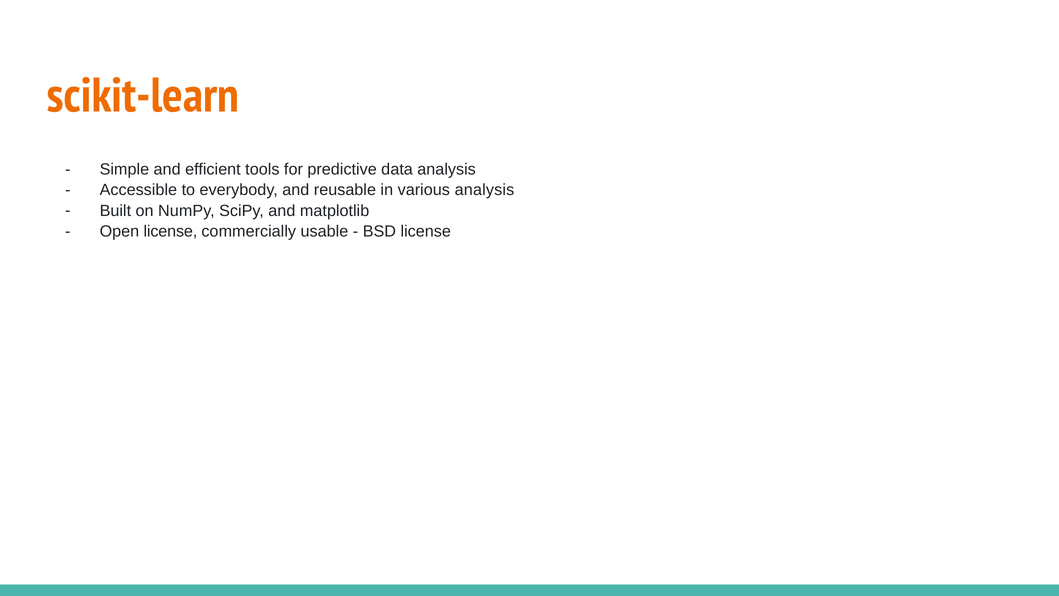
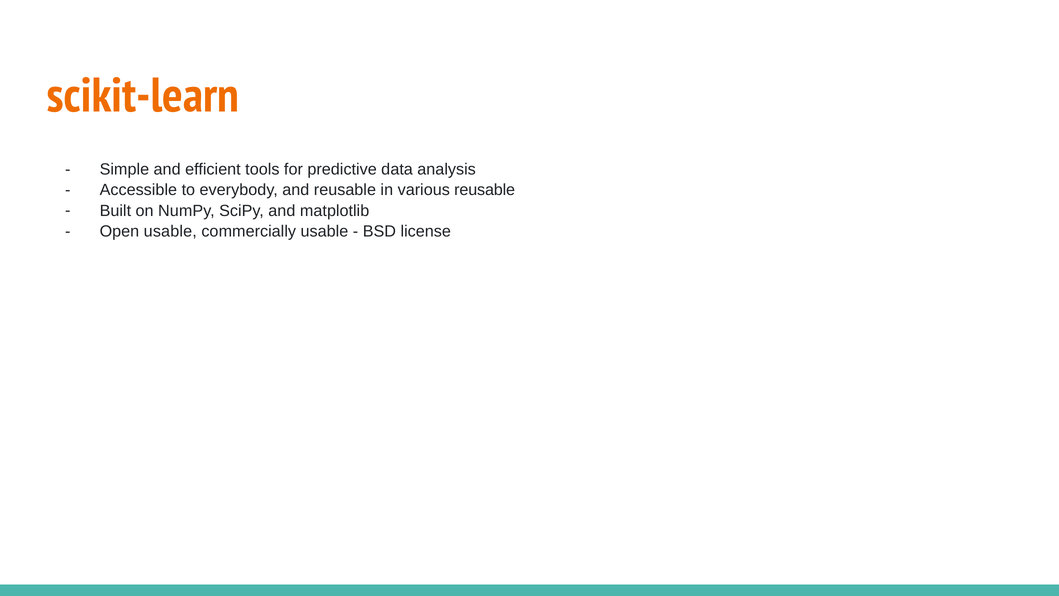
various analysis: analysis -> reusable (485, 190)
Open license: license -> usable (170, 231)
